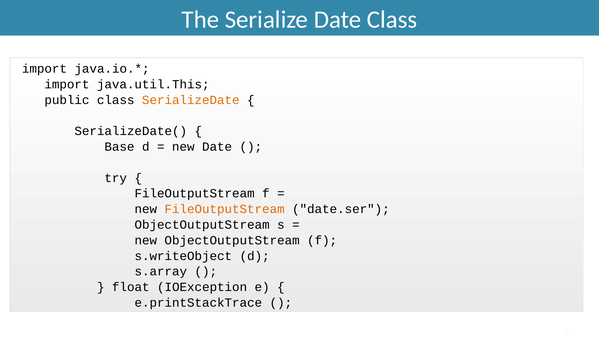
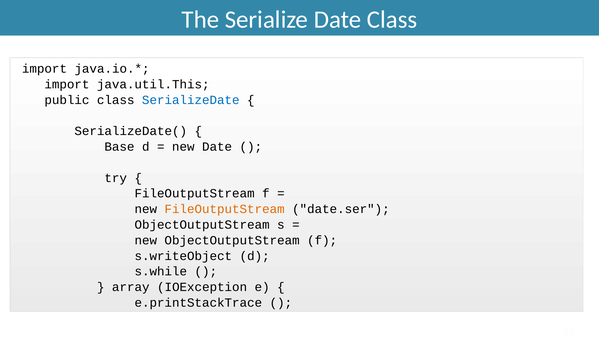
SerializeDate colour: orange -> blue (191, 100)
s.array: s.array -> s.while (161, 271)
float: float -> array (131, 287)
